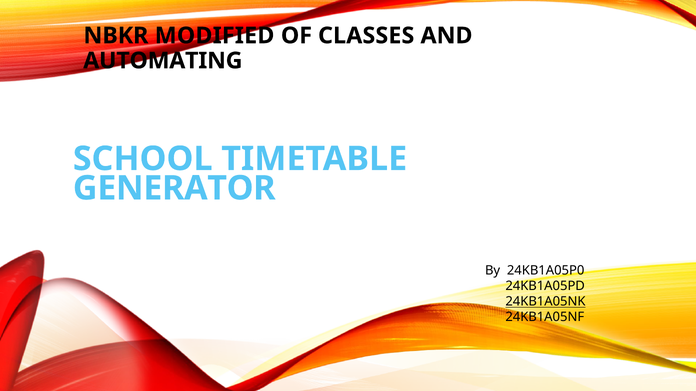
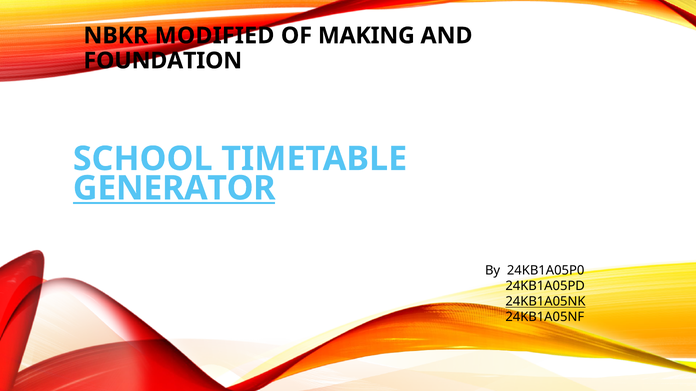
CLASSES: CLASSES -> MAKING (366, 36)
AUTOMATING: AUTOMATING -> FOUNDATION (163, 61)
GENERATOR underline: none -> present (174, 188)
